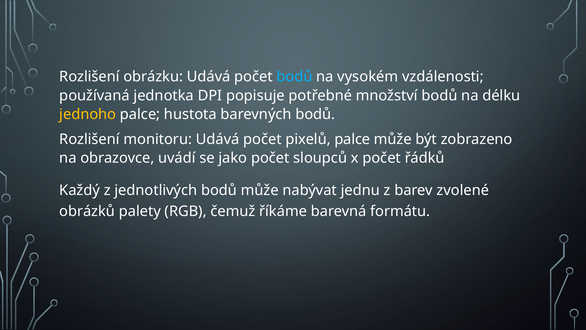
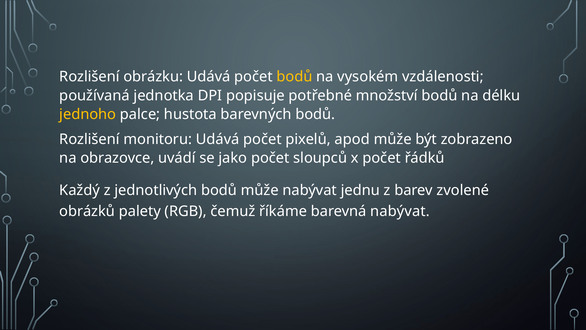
bodů colour: light blue -> yellow (294, 77)
pixelů palce: palce -> apod (352, 139)
barevná formátu: formátu -> nabývat (400, 211)
